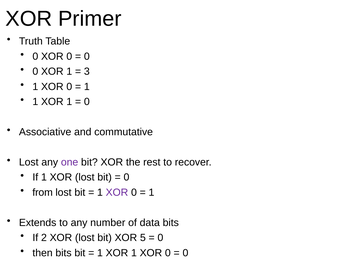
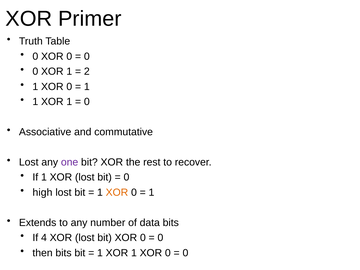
3: 3 -> 2 (87, 71)
from: from -> high (42, 192)
XOR colour: purple -> orange (117, 192)
2: 2 -> 4 (44, 238)
bit XOR 5: 5 -> 0 (143, 238)
